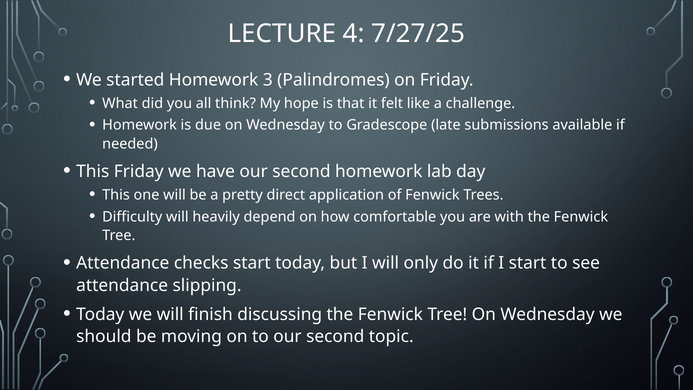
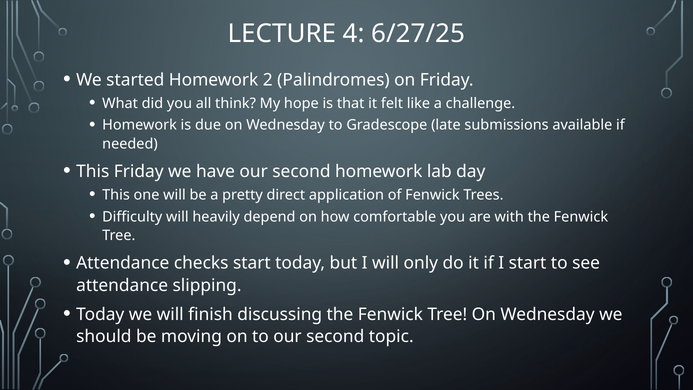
7/27/25: 7/27/25 -> 6/27/25 (418, 34)
3: 3 -> 2 (268, 80)
